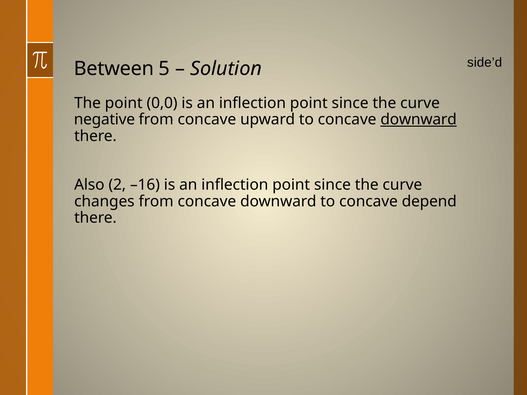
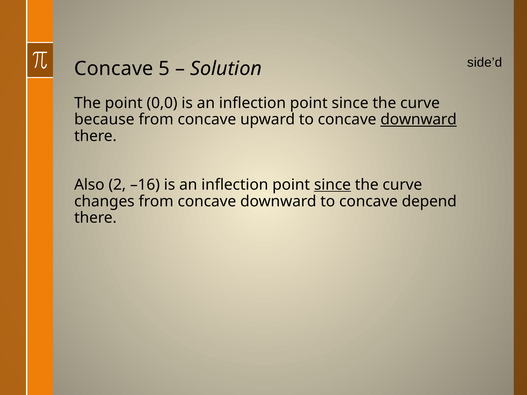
Between: Between -> Concave (114, 69)
negative: negative -> because (104, 120)
since underline: none -> present (332, 185)
